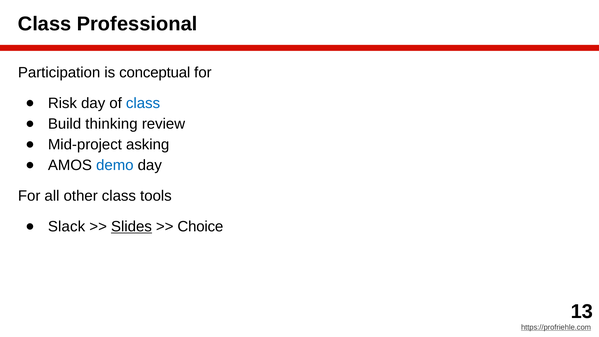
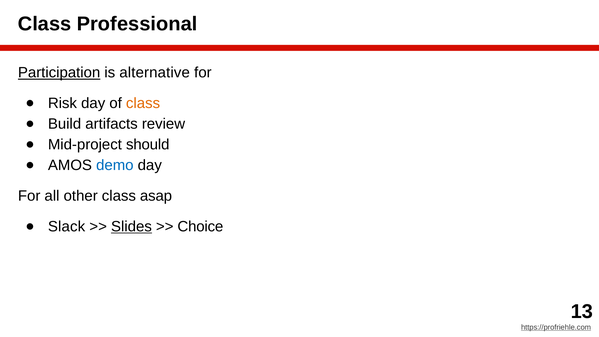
Participation underline: none -> present (59, 73)
conceptual: conceptual -> alternative (155, 73)
class colour: blue -> orange (143, 103)
thinking: thinking -> artifacts (112, 124)
asking: asking -> should (148, 145)
tools: tools -> asap (156, 196)
